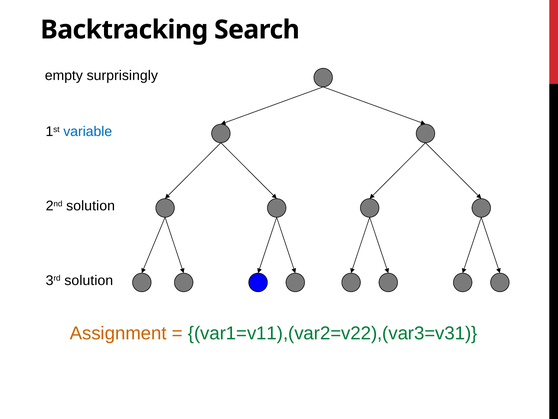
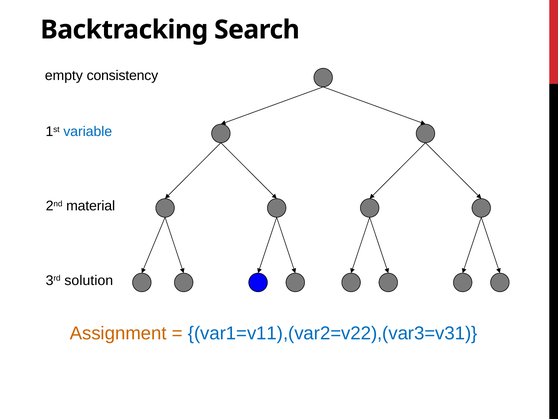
surprisingly: surprisingly -> consistency (122, 76)
2nd solution: solution -> material (91, 206)
var1=v11),(var2=v22),(var3=v31 colour: green -> blue (333, 333)
